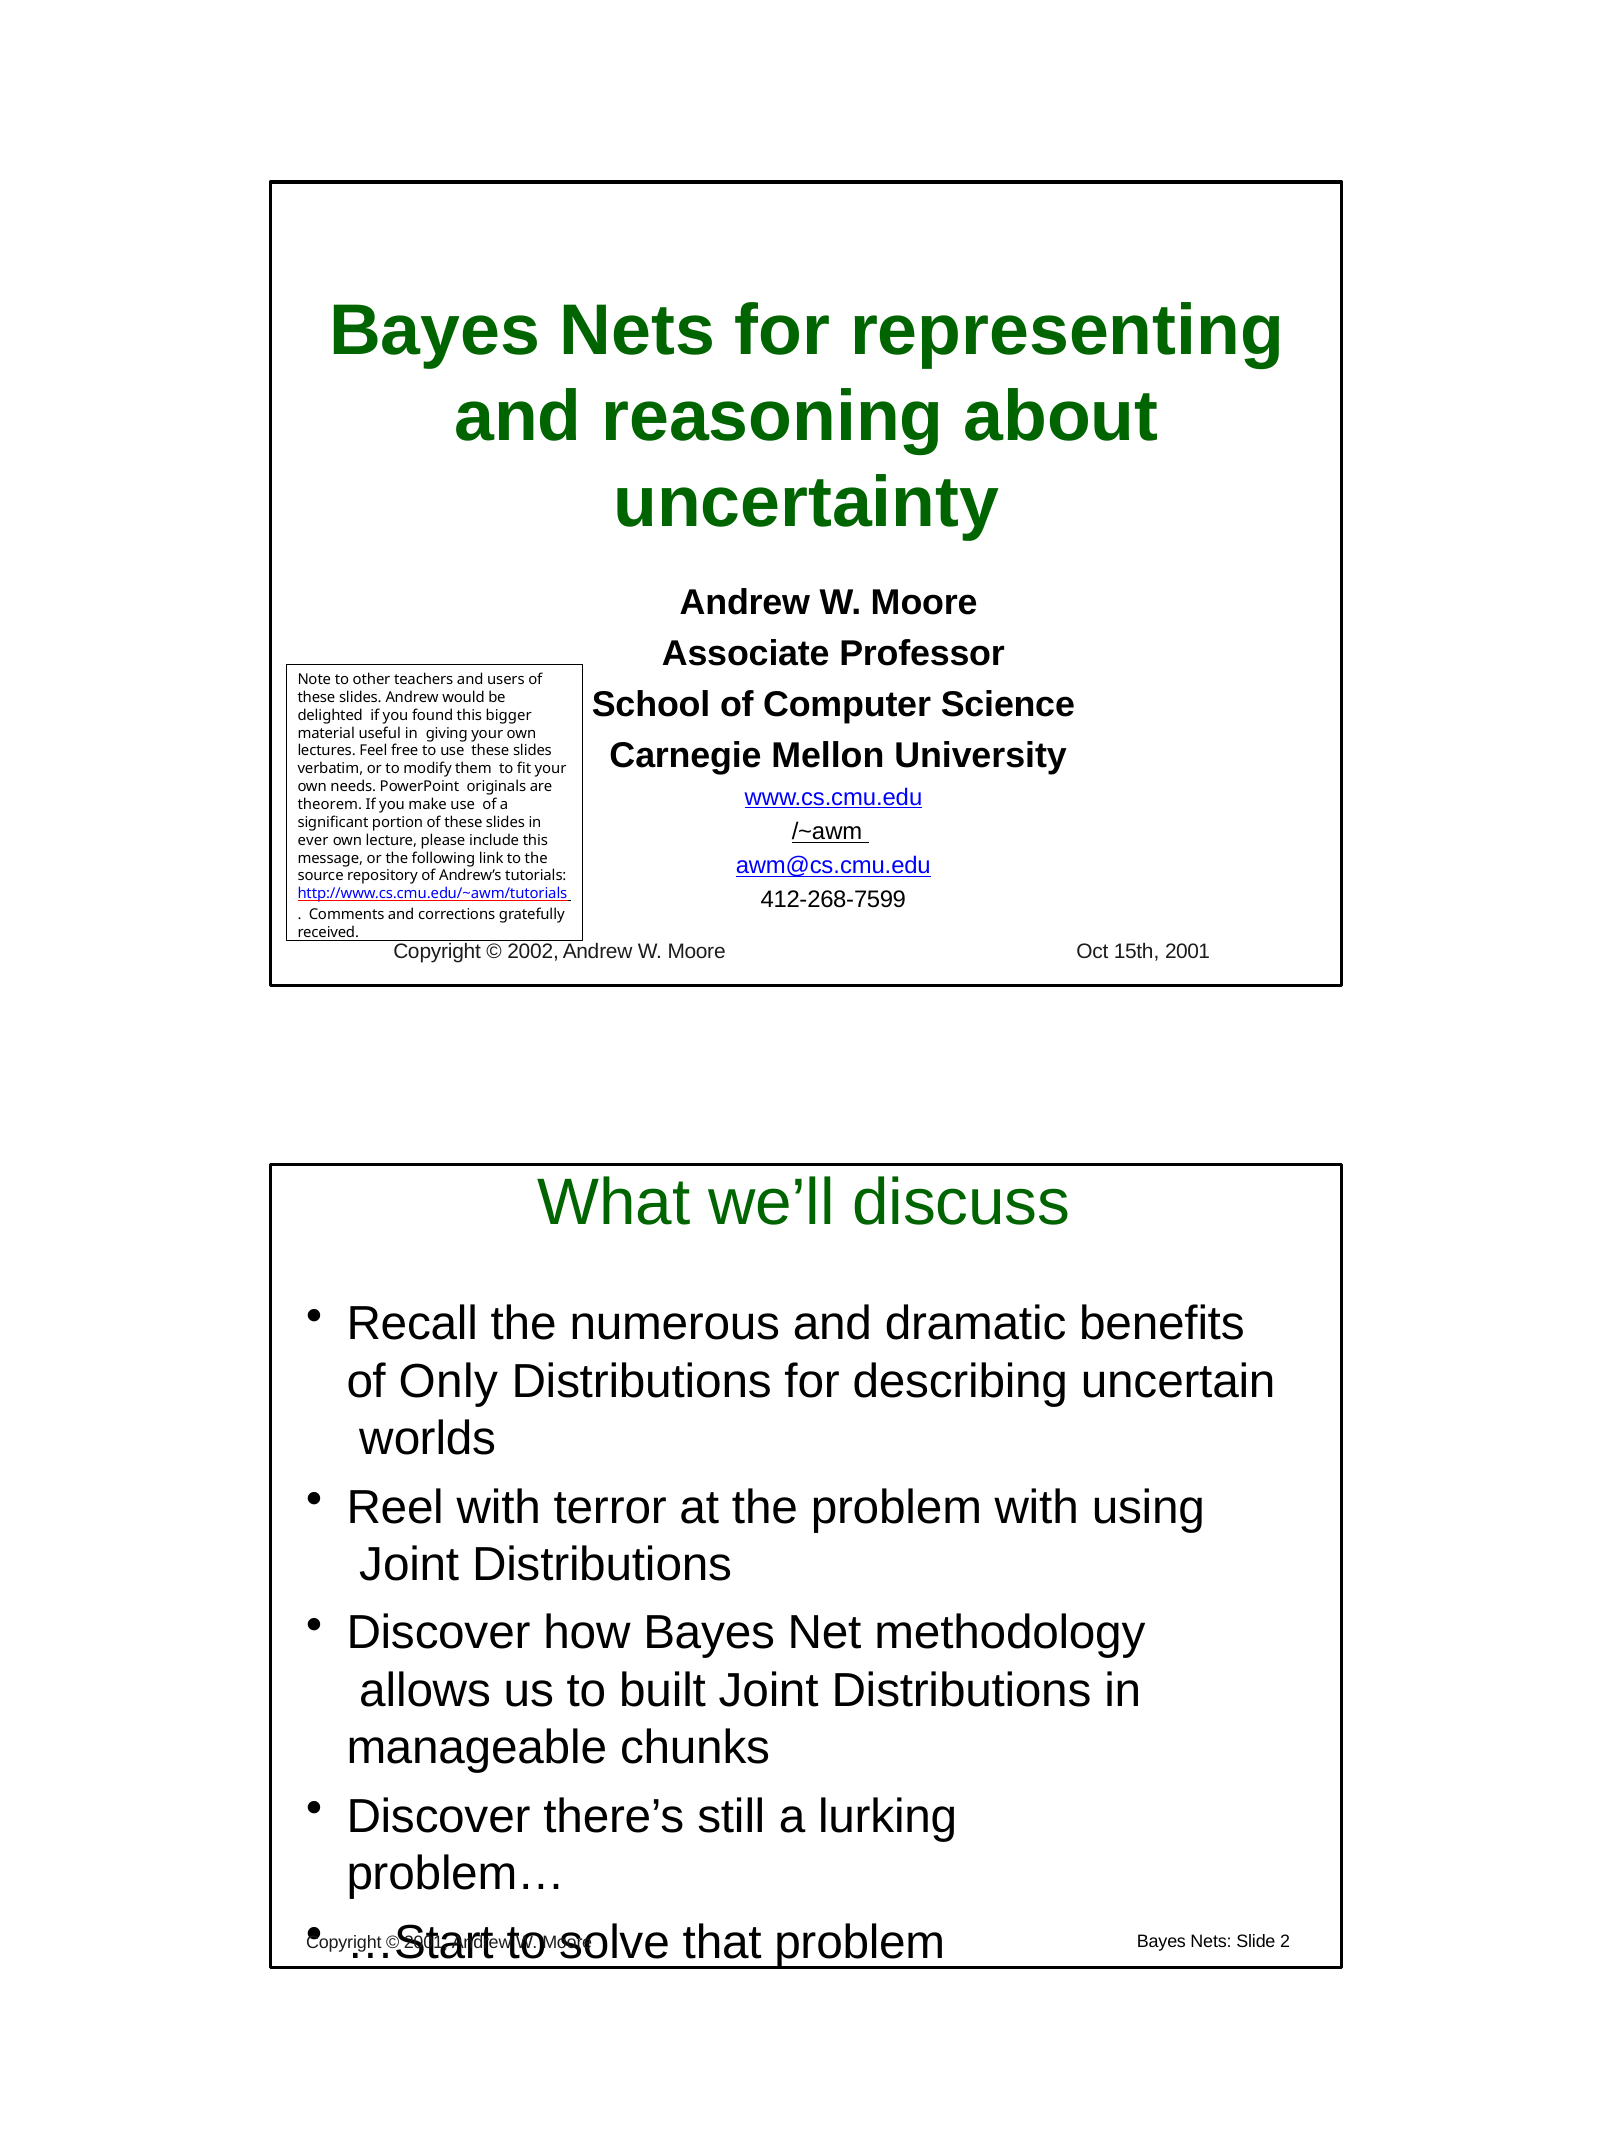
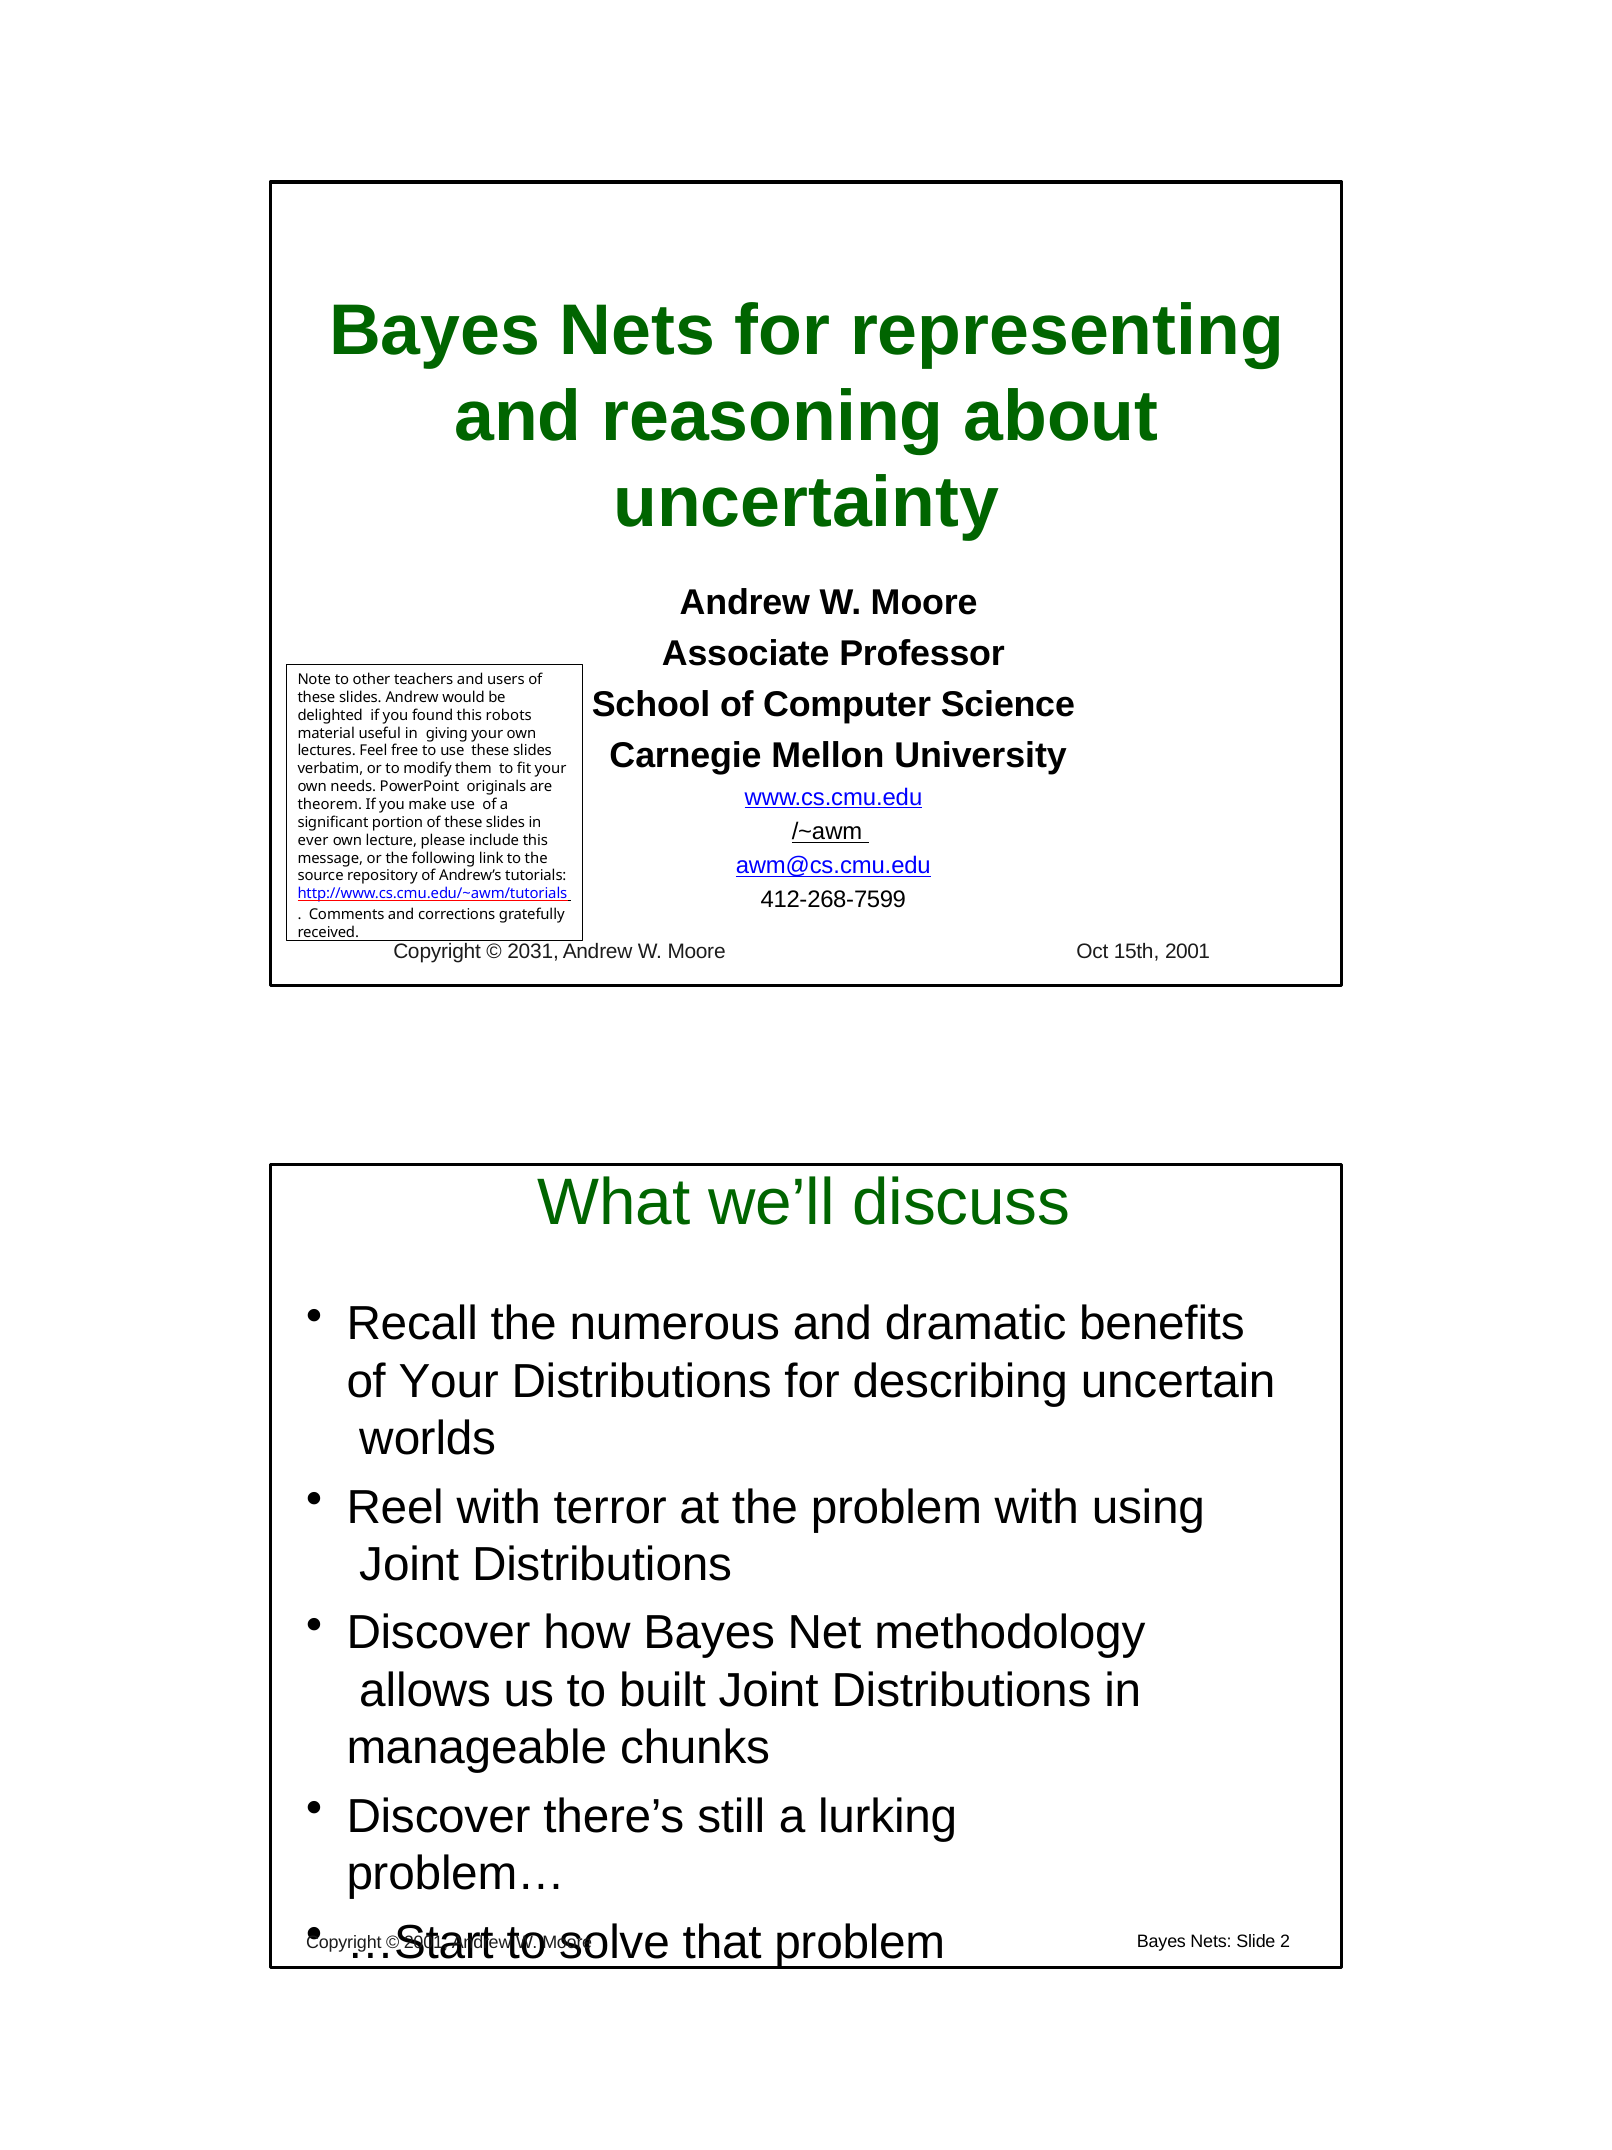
bigger: bigger -> robots (509, 715)
2002: 2002 -> 2031 (533, 951)
of Only: Only -> Your (449, 1381)
